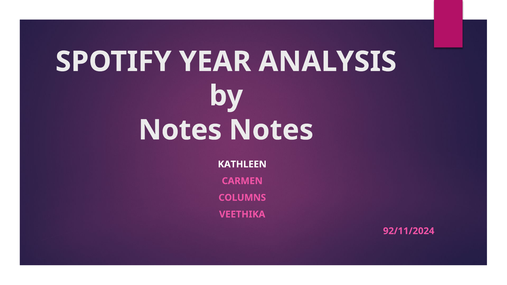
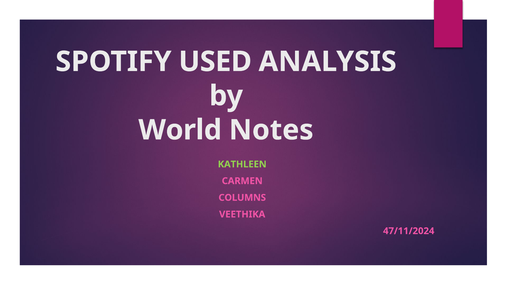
YEAR: YEAR -> USED (215, 62)
Notes: Notes -> World (180, 130)
KATHLEEN colour: white -> light green (242, 164)
92/11/2024: 92/11/2024 -> 47/11/2024 (409, 231)
